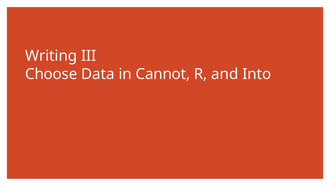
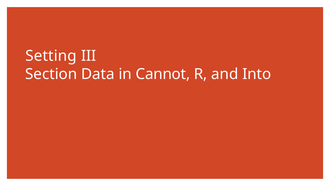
Writing: Writing -> Setting (51, 56)
Choose: Choose -> Section (51, 74)
